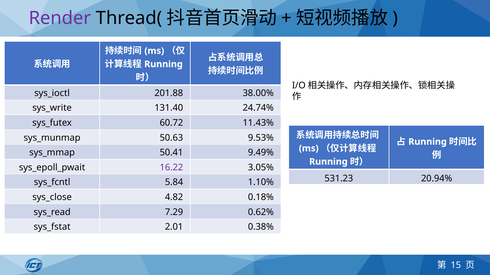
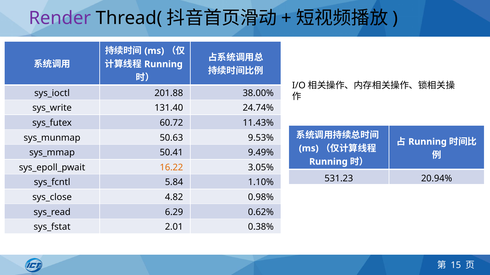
16.22 colour: purple -> orange (171, 168)
0.18%: 0.18% -> 0.98% (261, 198)
7.29: 7.29 -> 6.29 (174, 212)
